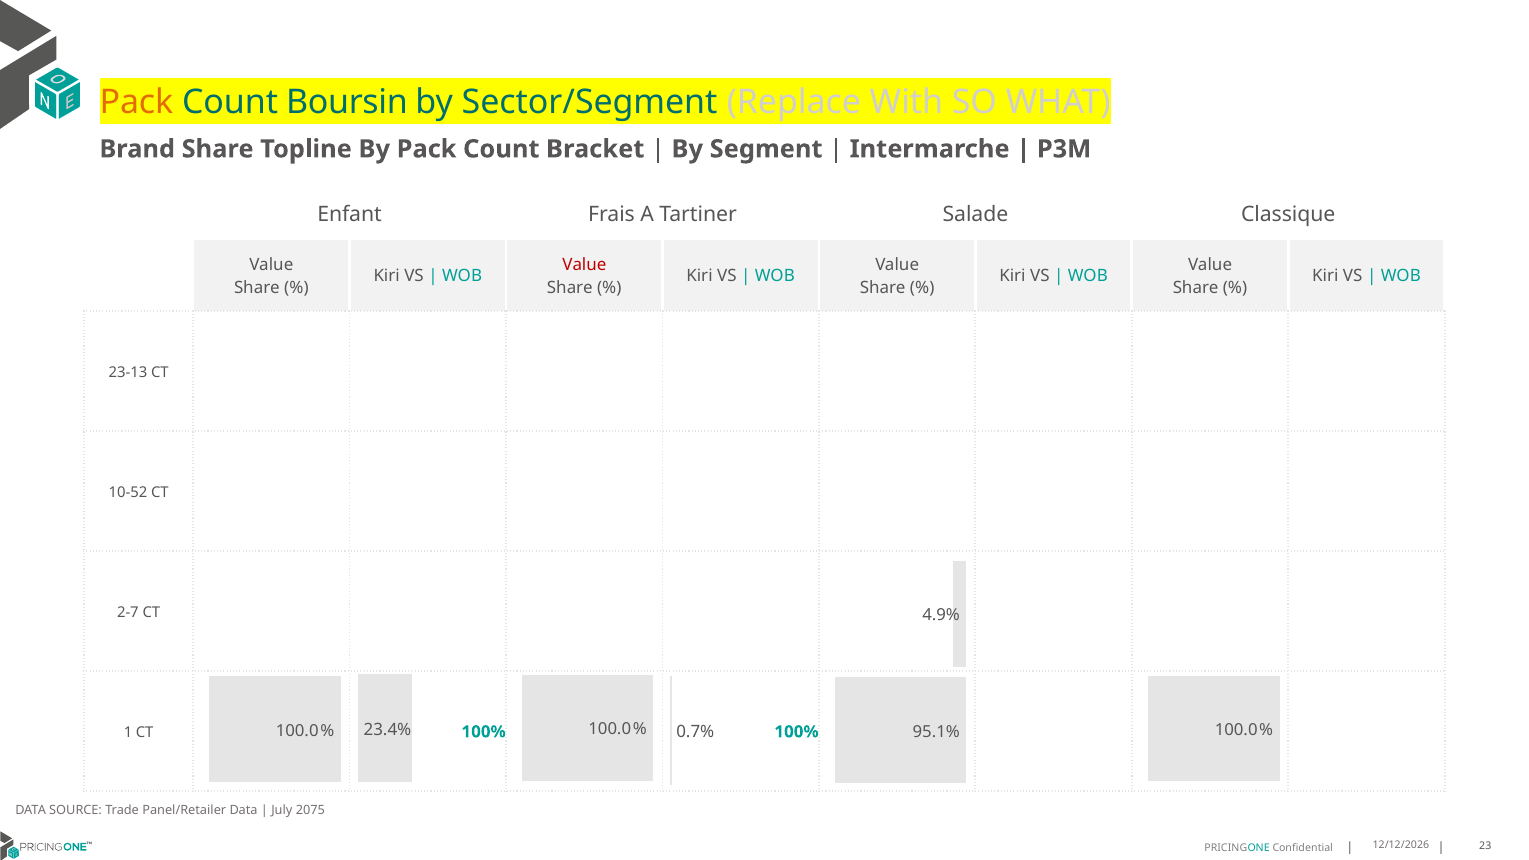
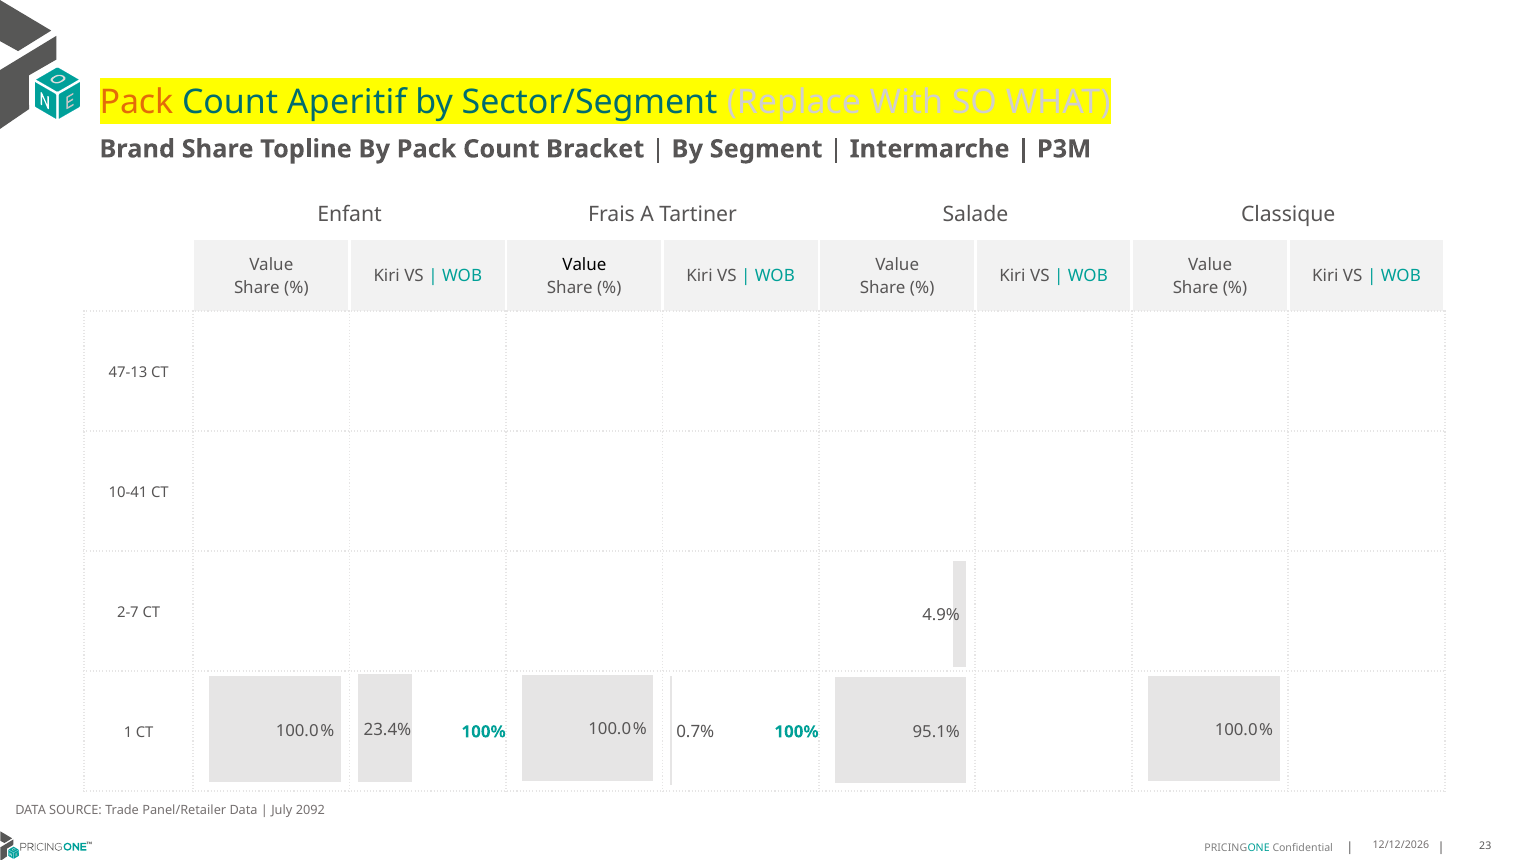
Boursin: Boursin -> Aperitif (347, 103)
Value colour: red -> black (584, 265)
23-13: 23-13 -> 47-13 (128, 373)
10-52: 10-52 -> 10-41 (128, 493)
2075: 2075 -> 2092 (310, 810)
